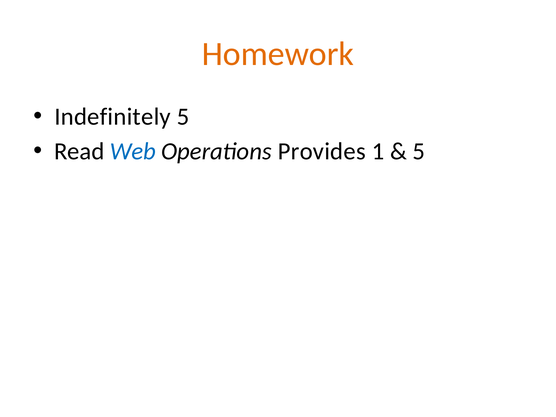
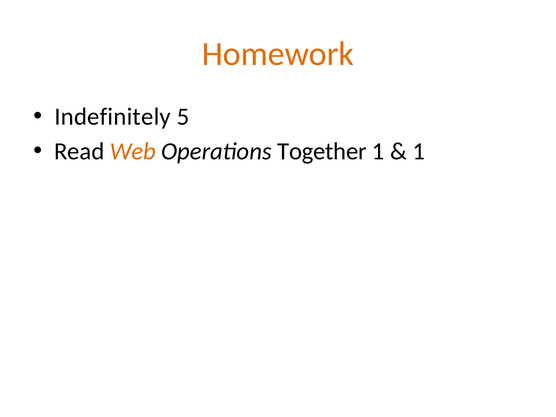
Web colour: blue -> orange (133, 151)
Provides: Provides -> Together (322, 151)
5: 5 -> 1 (419, 151)
